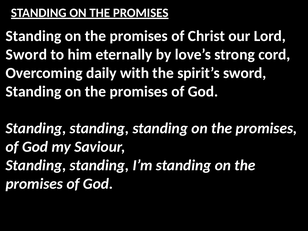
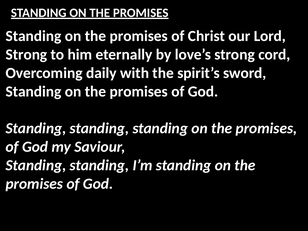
Sword: Sword -> Strong (26, 54)
